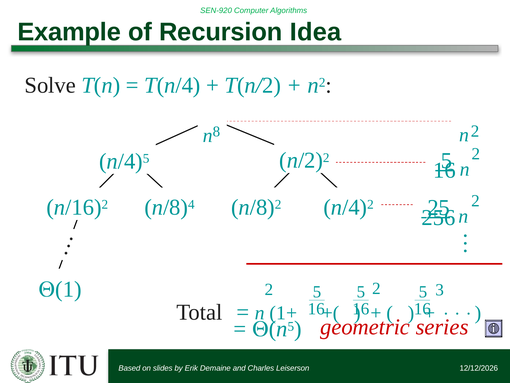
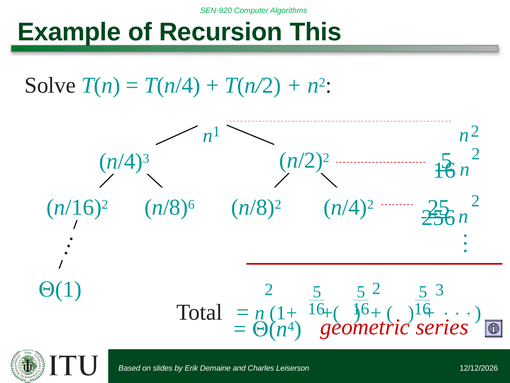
Idea: Idea -> This (316, 32)
n 8: 8 -> 1 (216, 131)
5: 5 -> 3 (146, 158)
4: 4 -> 6 (191, 204)
n 5: 5 -> 4 (291, 326)
